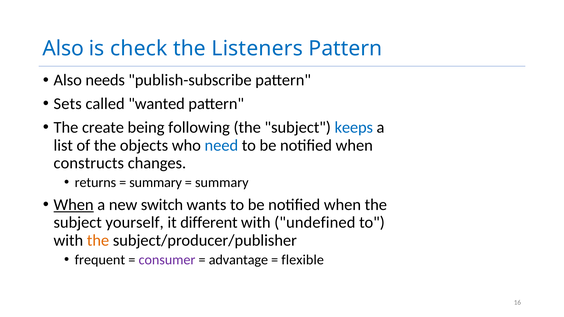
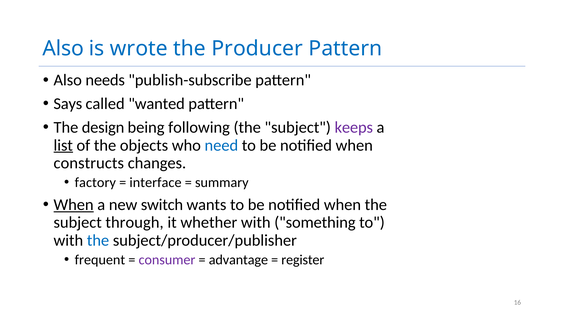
check: check -> wrote (139, 48)
Listeners: Listeners -> Producer (257, 48)
Sets: Sets -> Says (68, 104)
create: create -> design (103, 128)
keeps colour: blue -> purple (354, 128)
list underline: none -> present (63, 145)
returns: returns -> factory (95, 183)
summary: summary -> interface (155, 183)
yourself: yourself -> through (135, 223)
different: different -> whether (209, 223)
undefined: undefined -> something (315, 223)
the colour: orange -> blue (98, 240)
flexible: flexible -> register (303, 260)
